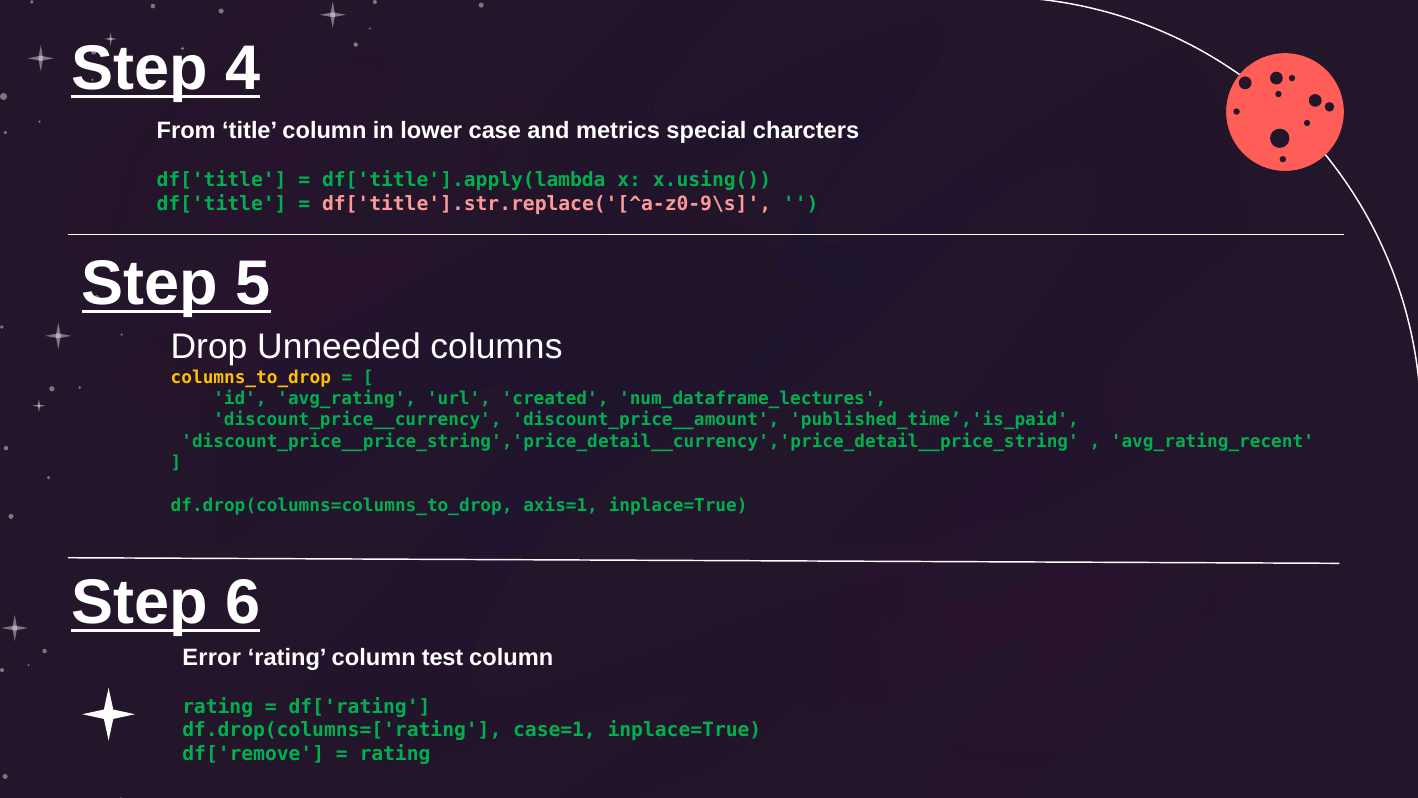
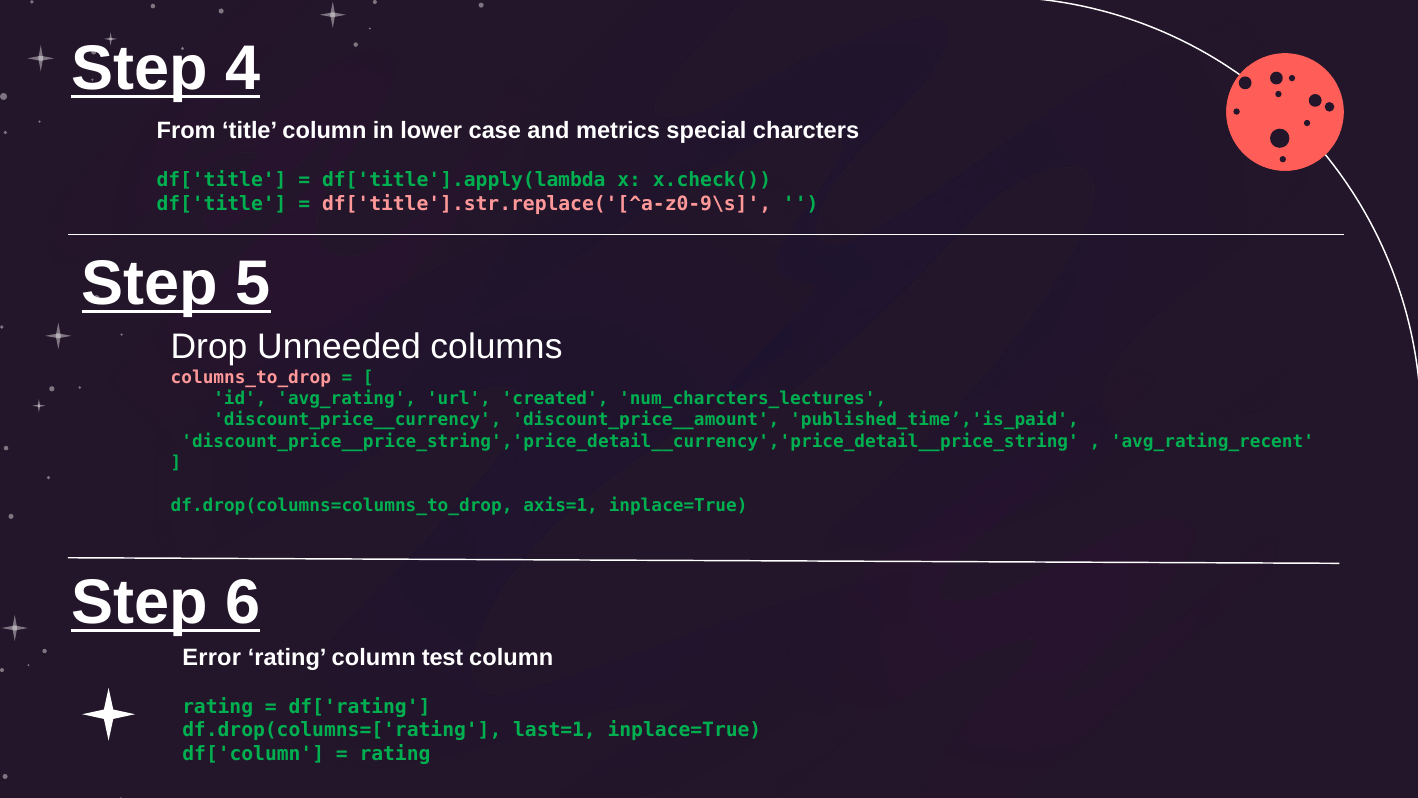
x.using(: x.using( -> x.check( (712, 180)
columns_to_drop colour: yellow -> pink (251, 377)
num_dataframe_lectures: num_dataframe_lectures -> num_charcters_lectures (753, 399)
case=1: case=1 -> last=1 (555, 730)
df['remove: df['remove -> df['column (253, 754)
